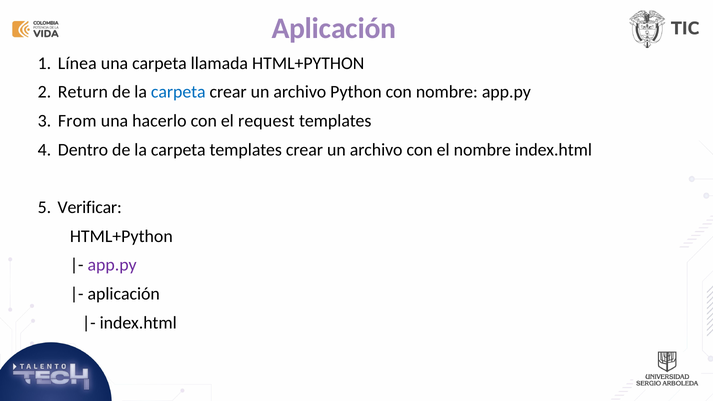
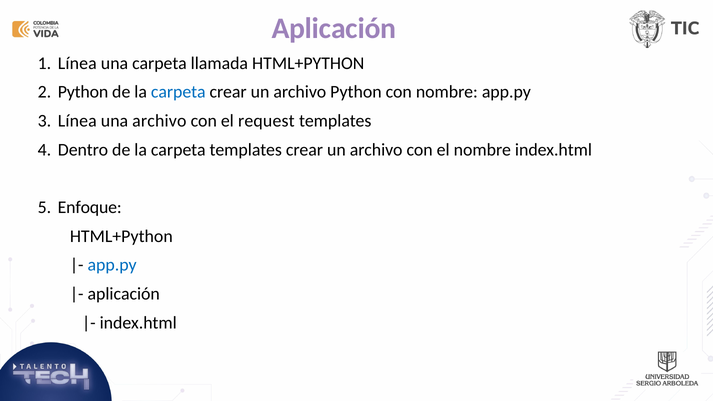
Return: Return -> Python (83, 92)
From: From -> Línea (77, 121)
una hacerlo: hacerlo -> archivo (159, 121)
Verificar: Verificar -> Enfoque (90, 207)
app.py colour: purple -> blue (112, 265)
